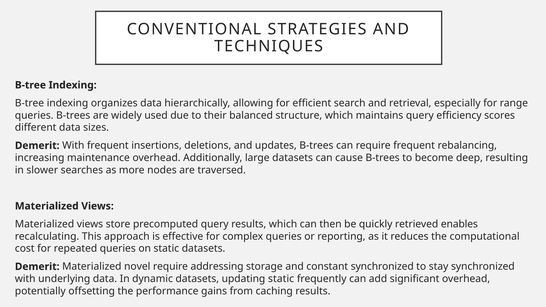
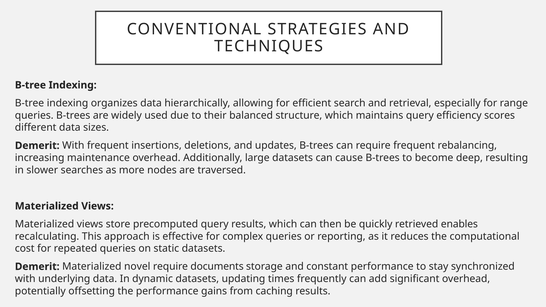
addressing: addressing -> documents (217, 267)
constant synchronized: synchronized -> performance (382, 267)
updating static: static -> times (281, 279)
